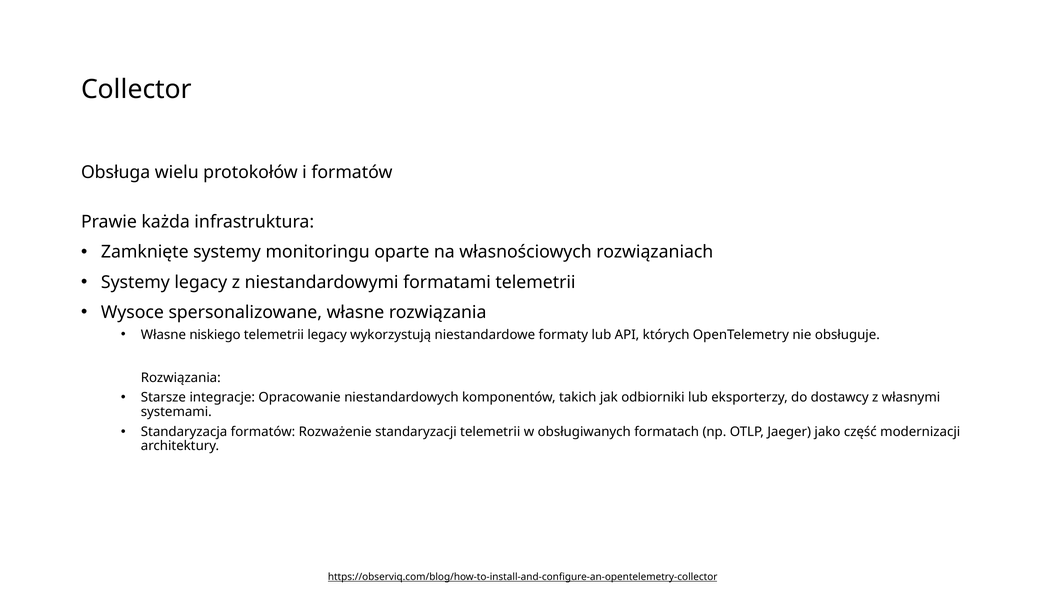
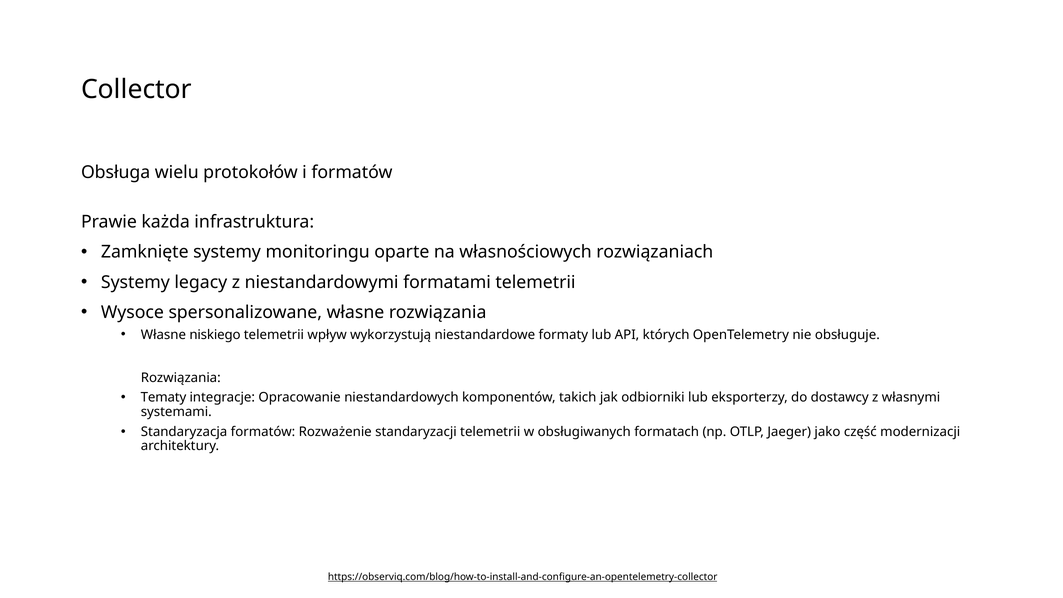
telemetrii legacy: legacy -> wpływ (327, 335)
Starsze: Starsze -> Tematy (163, 398)
